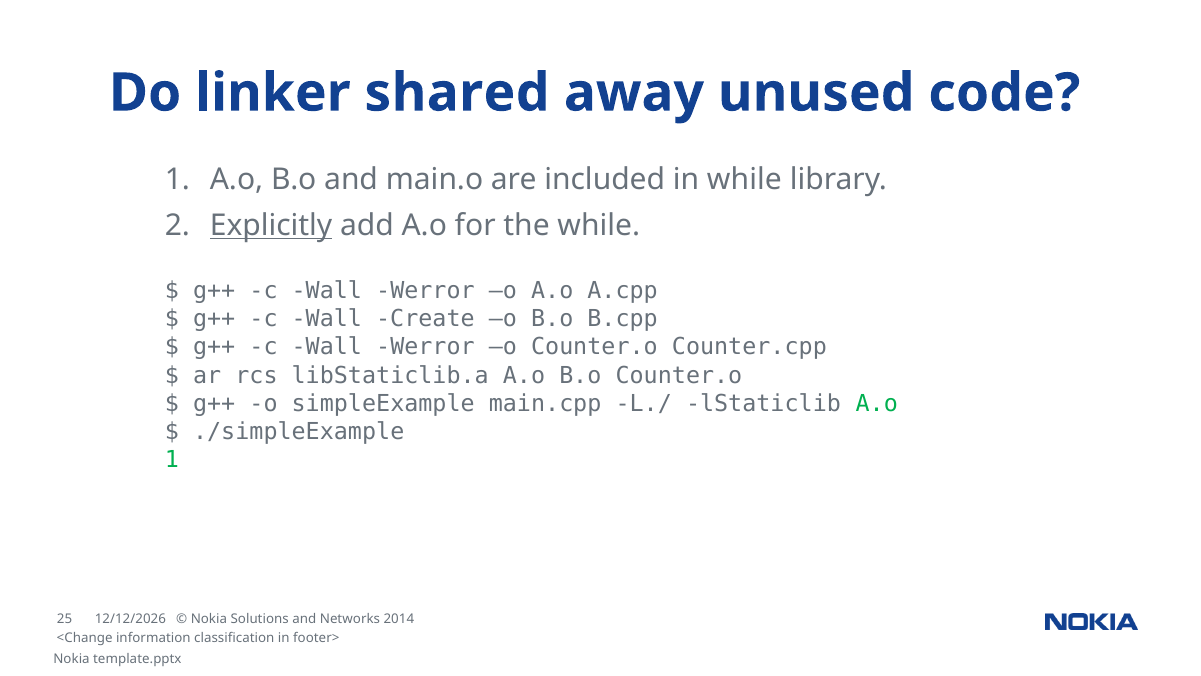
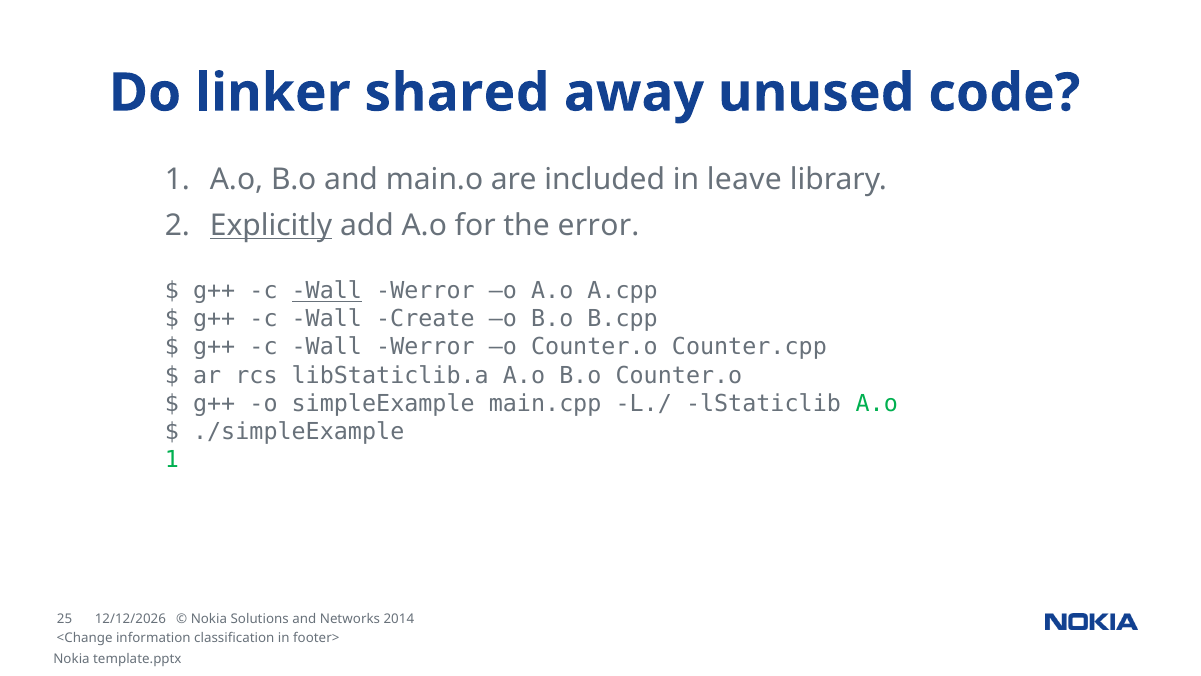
in while: while -> leave (744, 179)
the while: while -> error (599, 225)
Wall underline: none -> present (327, 291)
